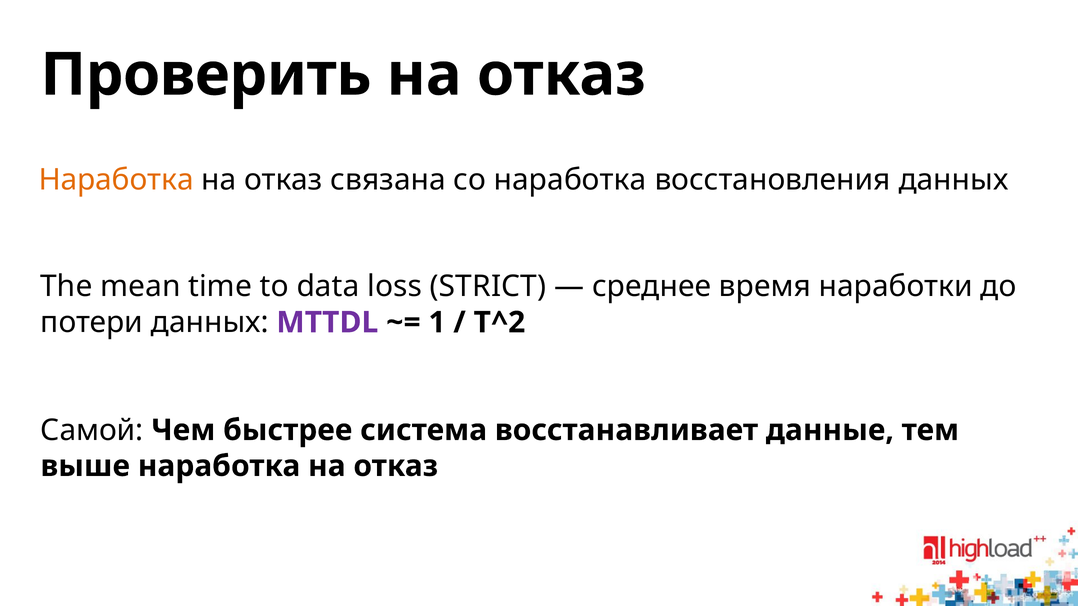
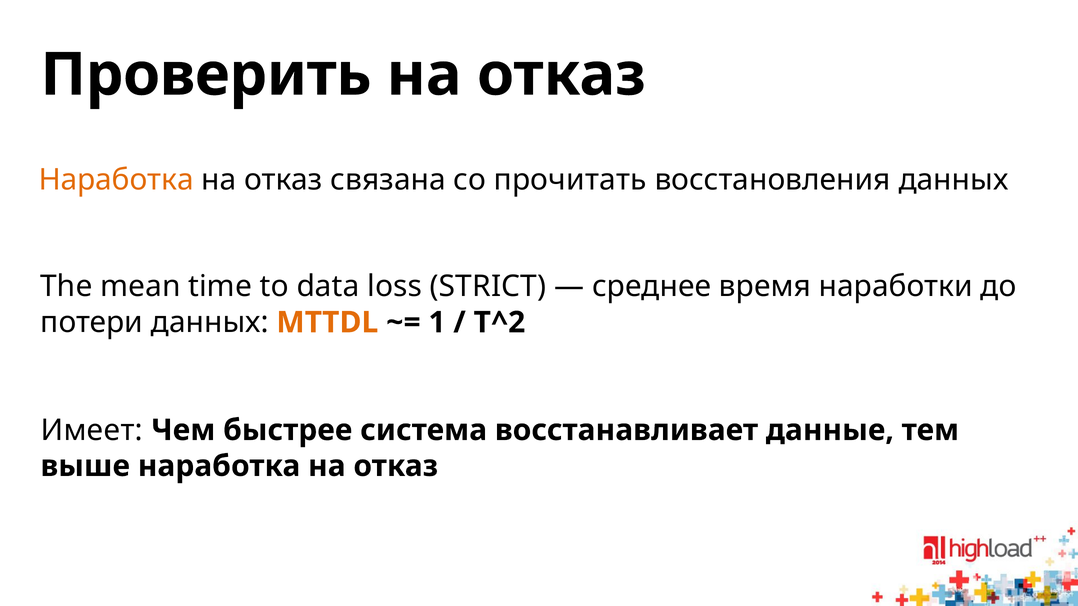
со наработка: наработка -> прочитать (570, 180)
MTTDL colour: purple -> orange (327, 323)
Самой: Самой -> Имеет (92, 430)
